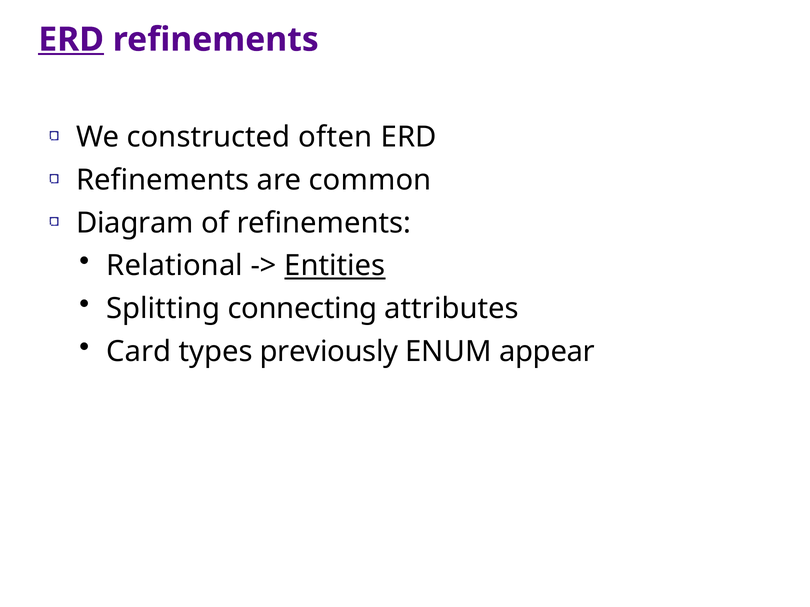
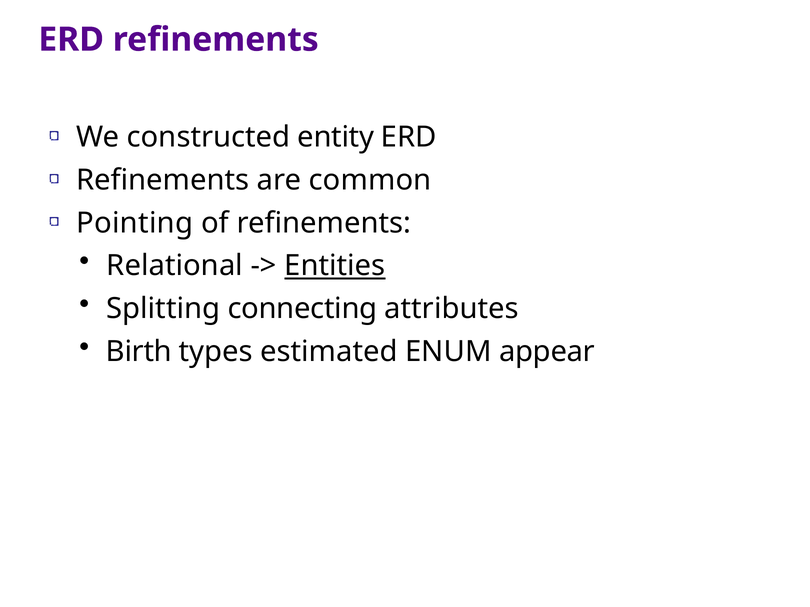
ERD underline: present -> none (71, 40)
often: often -> entity (336, 137)
Diagram: Diagram -> Pointing (135, 223)
Card: Card -> Birth (139, 352)
previously: previously -> estimated (329, 352)
